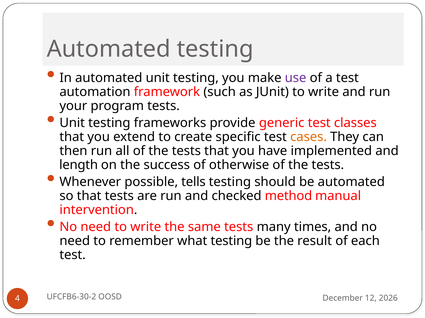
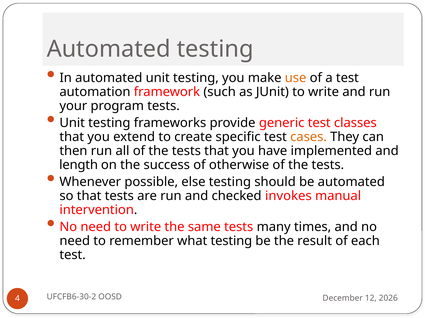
use colour: purple -> orange (296, 78)
tells: tells -> else (193, 182)
method: method -> invokes (288, 196)
